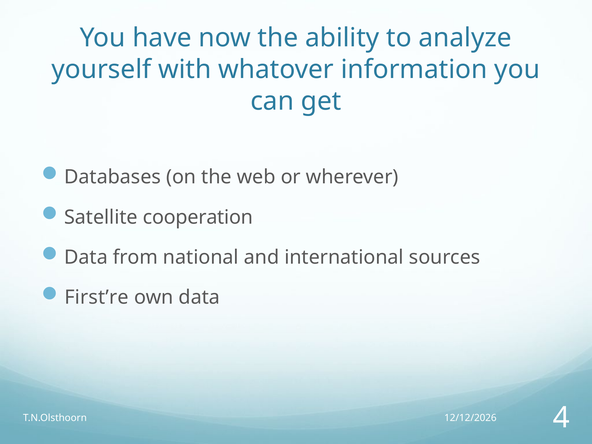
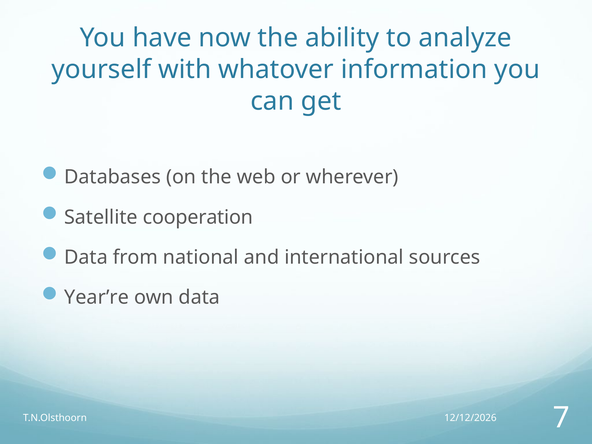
First’re: First’re -> Year’re (97, 297)
4: 4 -> 7 (561, 418)
